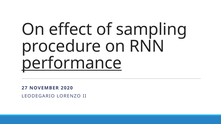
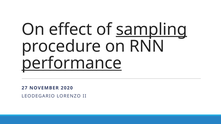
sampling underline: none -> present (152, 29)
